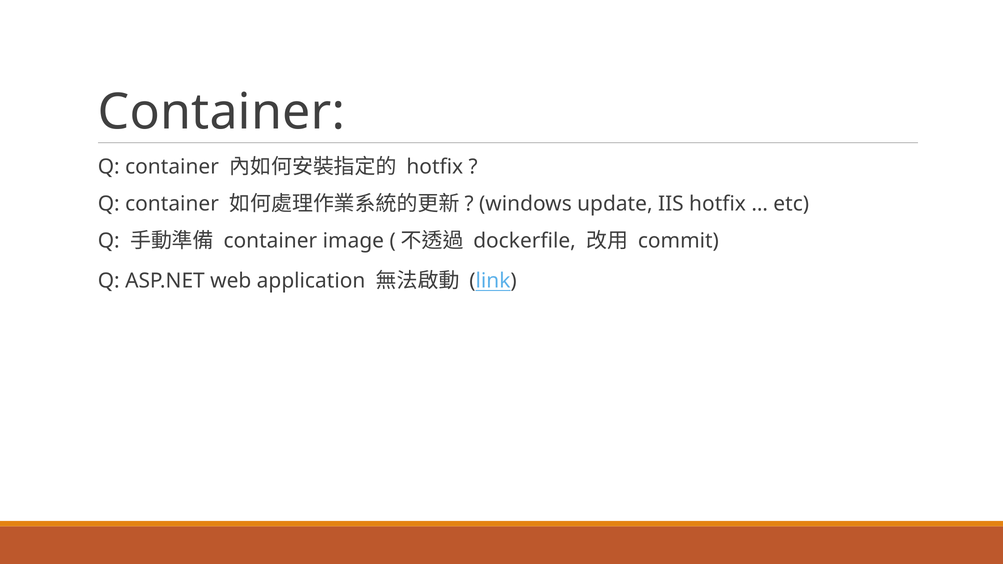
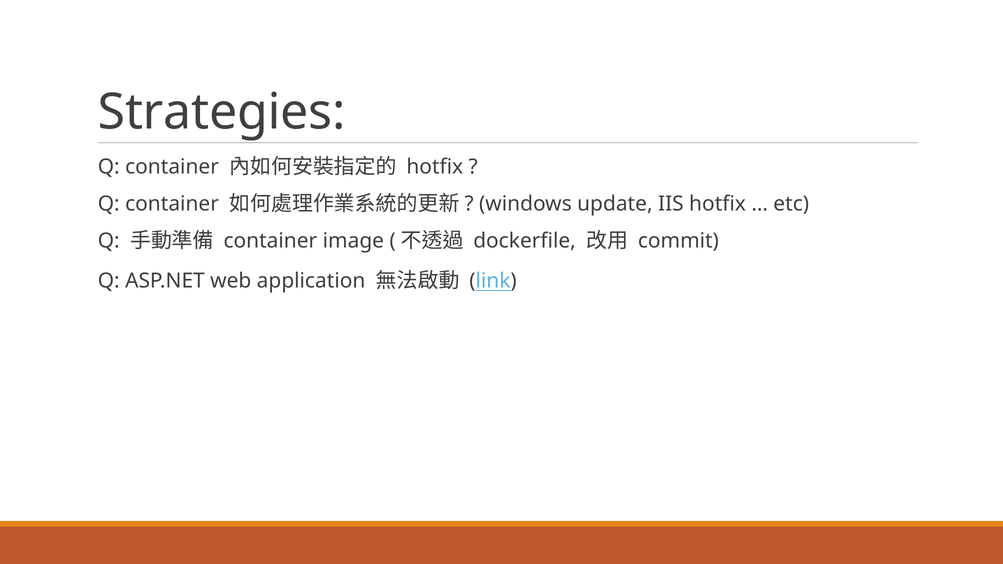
Container: Container -> Strategies (222, 112)
